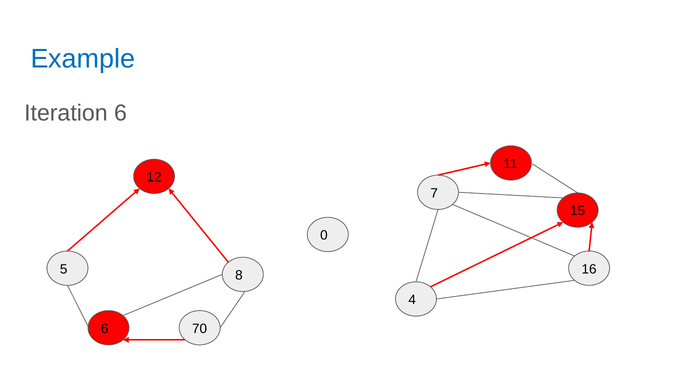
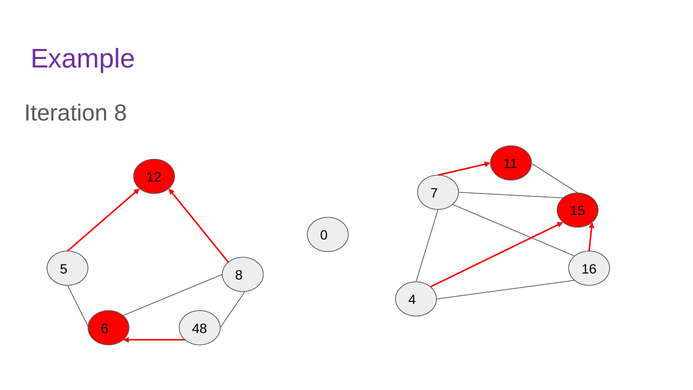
Example colour: blue -> purple (83, 59)
Iteration 6: 6 -> 8 (120, 113)
70: 70 -> 48 (200, 328)
